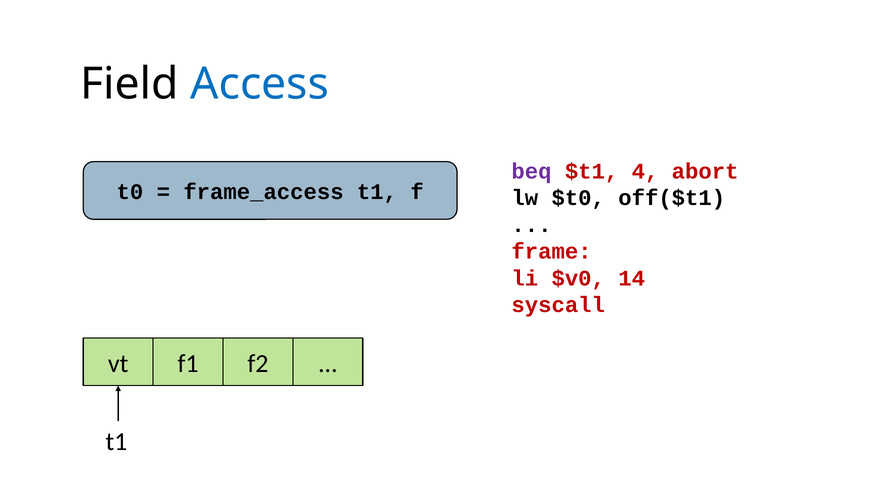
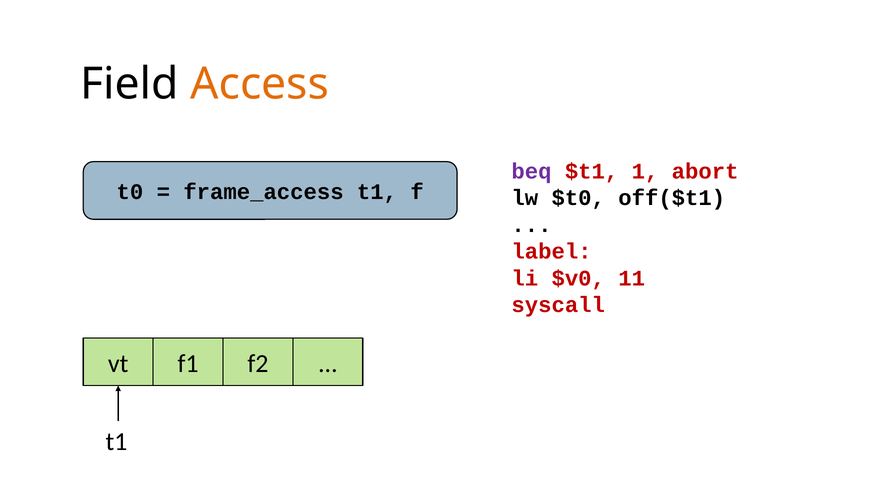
Access colour: blue -> orange (260, 84)
4: 4 -> 1 (645, 171)
frame: frame -> label (552, 251)
14: 14 -> 11 (632, 278)
